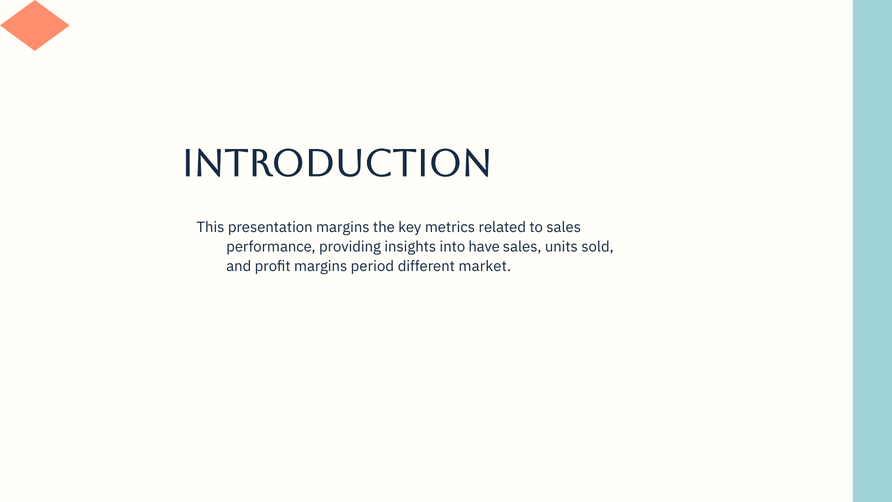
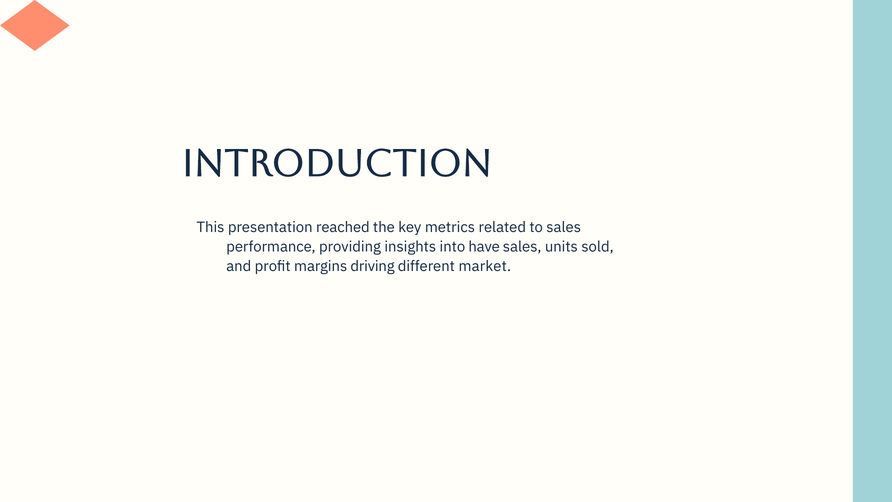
presentation margins: margins -> reached (343, 227)
period: period -> driving (373, 266)
